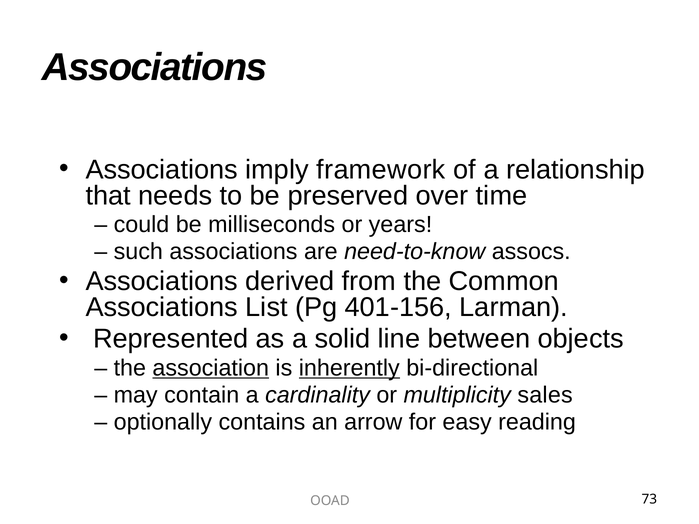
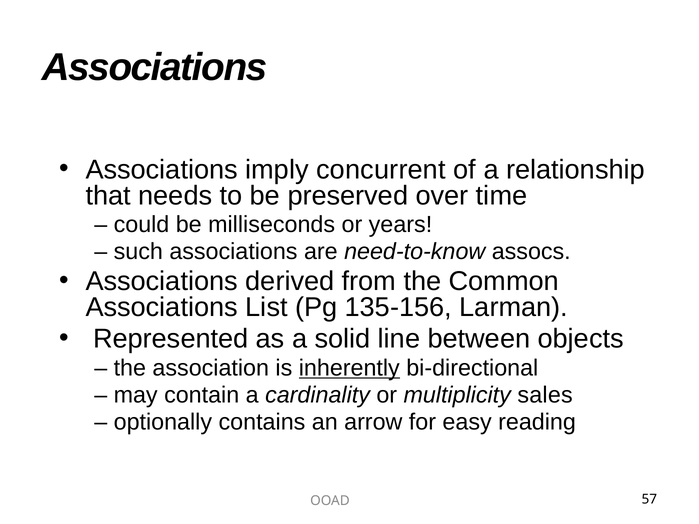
framework: framework -> concurrent (381, 170)
401-156: 401-156 -> 135-156 (398, 308)
association underline: present -> none (211, 368)
73: 73 -> 57 (649, 500)
